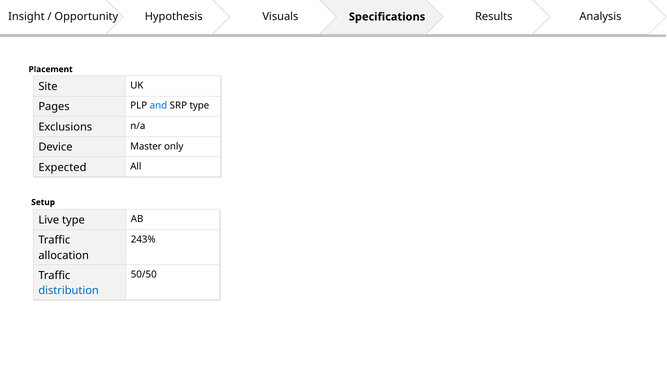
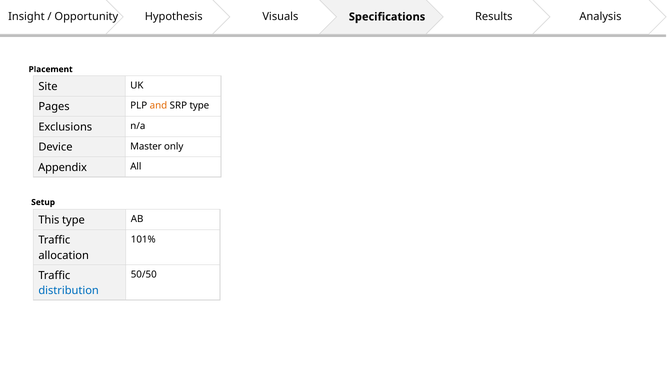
and colour: blue -> orange (158, 106)
Expected: Expected -> Appendix (63, 168)
Live: Live -> This (49, 220)
243%: 243% -> 101% (143, 239)
